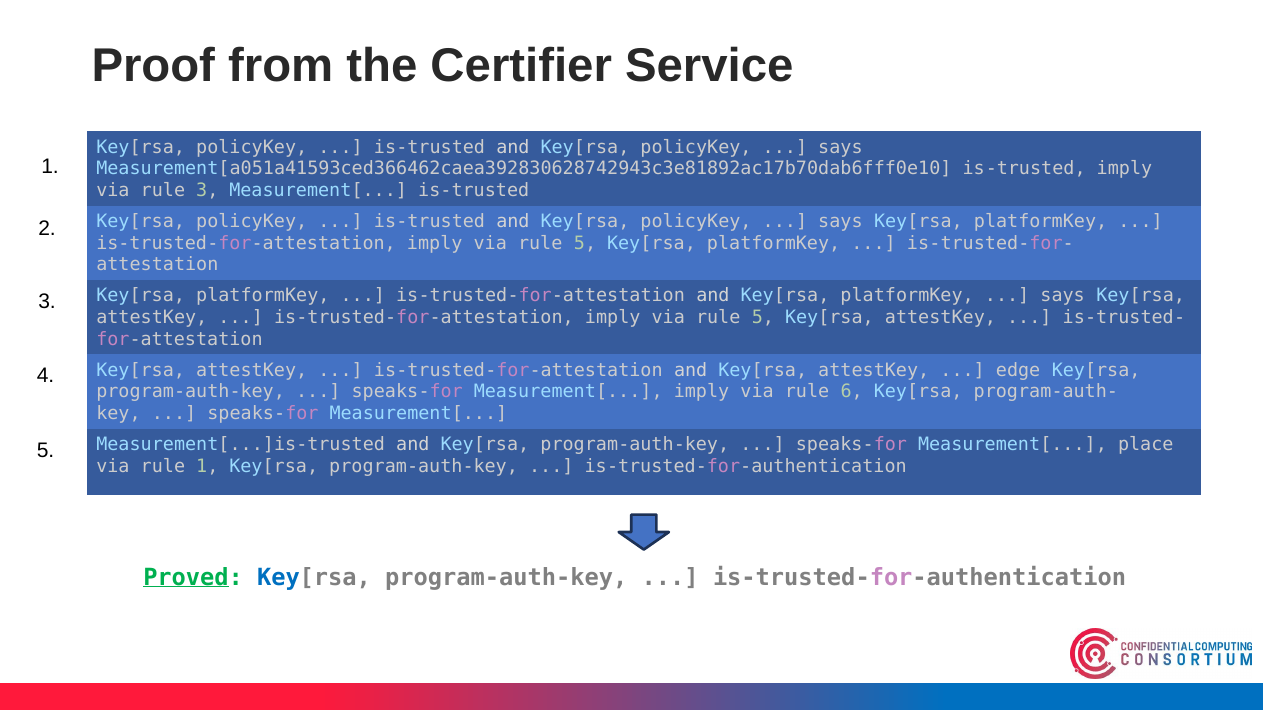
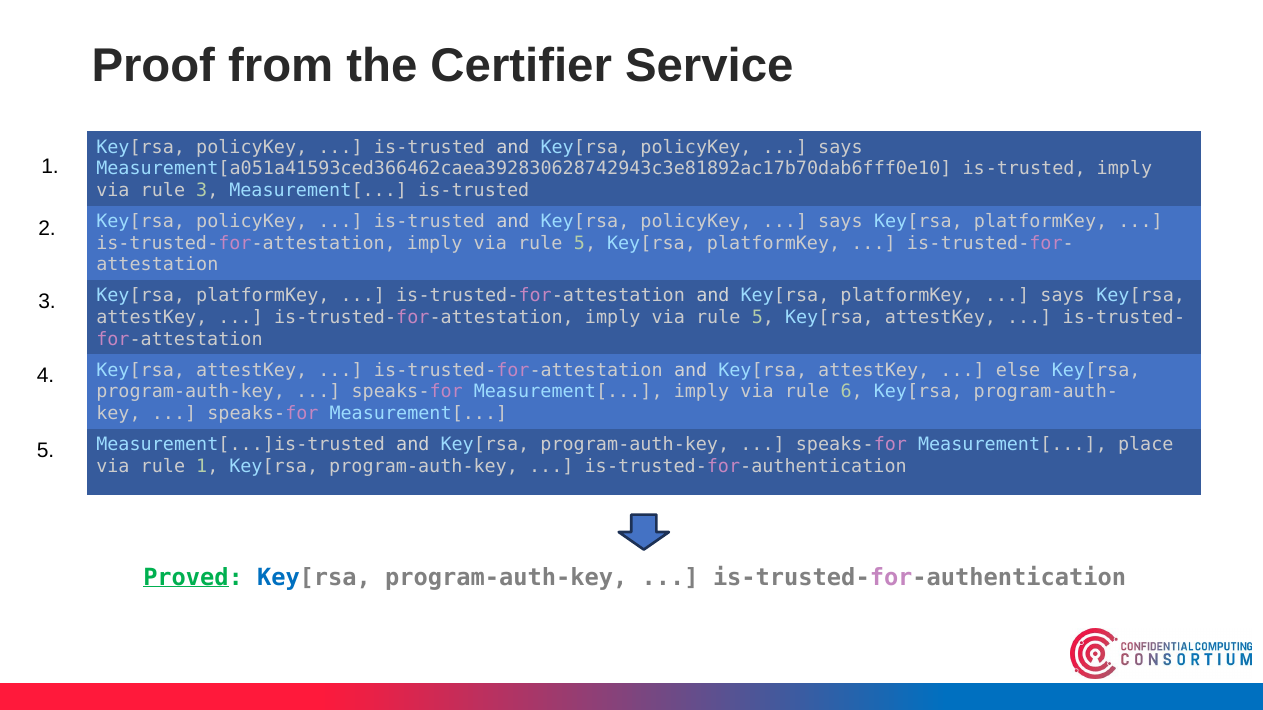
edge: edge -> else (1018, 370)
